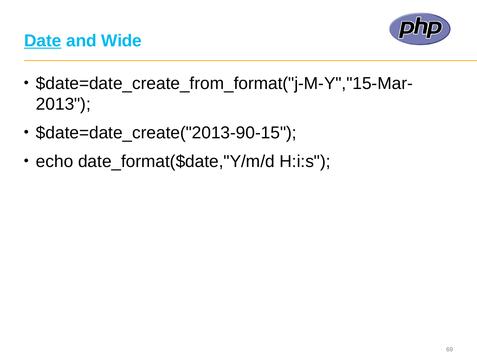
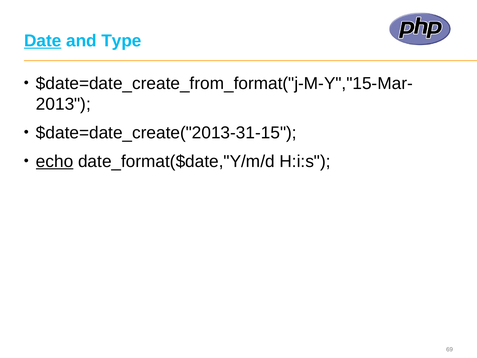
Wide: Wide -> Type (122, 41)
$date=date_create("2013-90-15: $date=date_create("2013-90-15 -> $date=date_create("2013-31-15 (166, 133)
echo underline: none -> present (55, 161)
